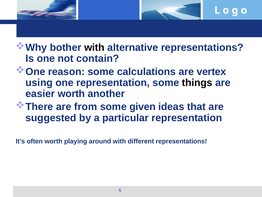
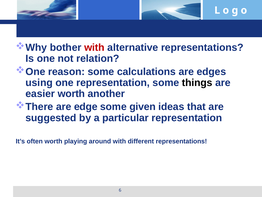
with colour: black -> red (94, 47)
contain: contain -> relation (98, 58)
vertex: vertex -> edges (211, 71)
from: from -> edge (86, 107)
